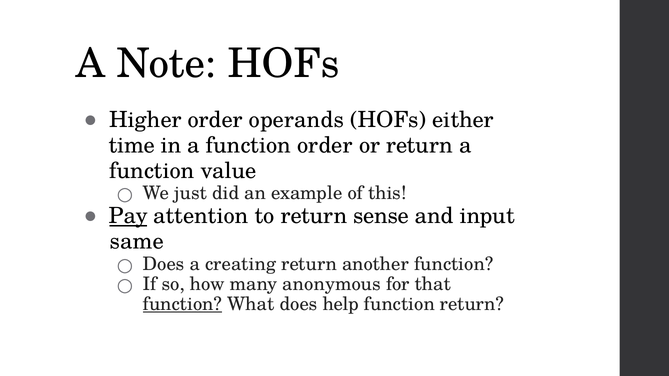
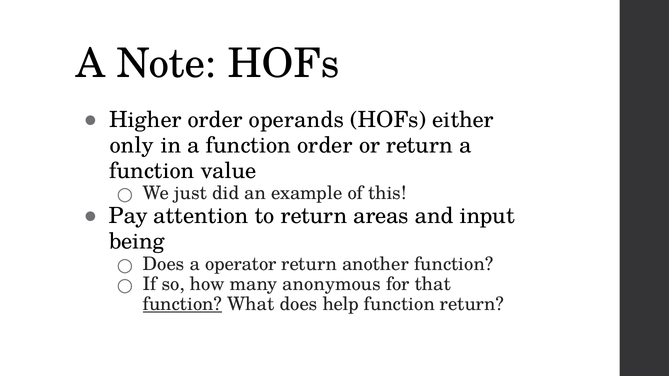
time: time -> only (132, 145)
Pay underline: present -> none (128, 216)
sense: sense -> areas (381, 216)
same: same -> being (137, 242)
creating: creating -> operator (241, 264)
